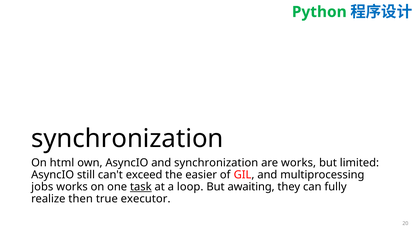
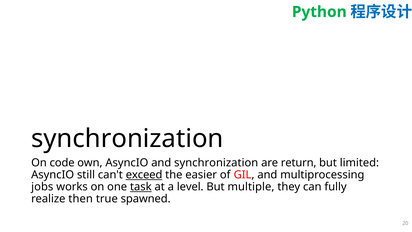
html: html -> code (62, 163)
are works: works -> return (299, 163)
exceed underline: none -> present (144, 175)
loop: loop -> level (190, 187)
awaiting: awaiting -> multiple (251, 187)
executor: executor -> spawned (146, 199)
